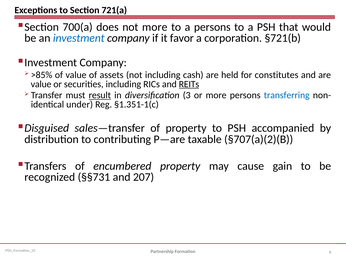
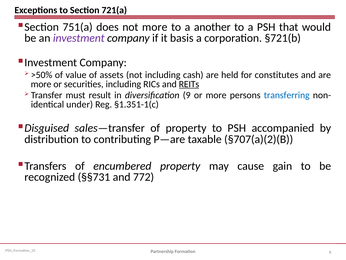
700(a: 700(a -> 751(a (78, 27)
a persons: persons -> another (212, 27)
investment colour: blue -> purple (79, 38)
favor: favor -> basis (182, 38)
>85%: >85% -> >50% (42, 75)
value: value -> more (41, 84)
result underline: present -> none (100, 95)
3: 3 -> 9 (187, 95)
207: 207 -> 772 (144, 177)
